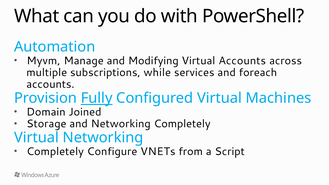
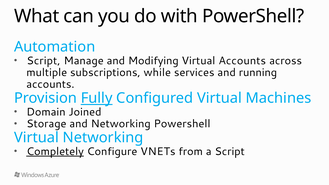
Myvm: Myvm -> Script (43, 61)
foreach: foreach -> running (258, 73)
Networking Completely: Completely -> Powershell (182, 124)
Completely underline: none -> present (55, 152)
